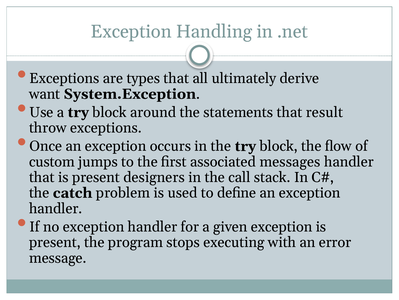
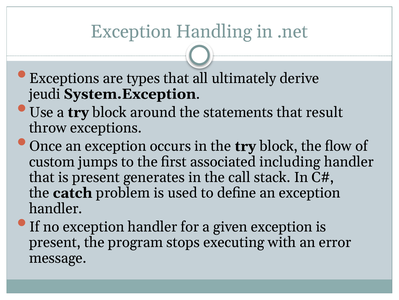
want: want -> jeudi (45, 94)
messages: messages -> including (290, 161)
designers: designers -> generates (154, 177)
